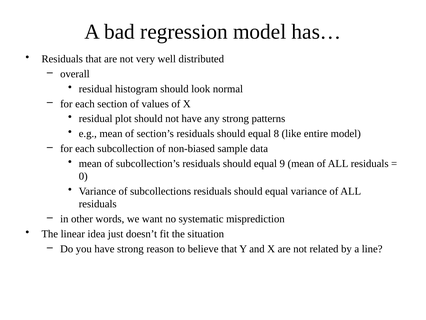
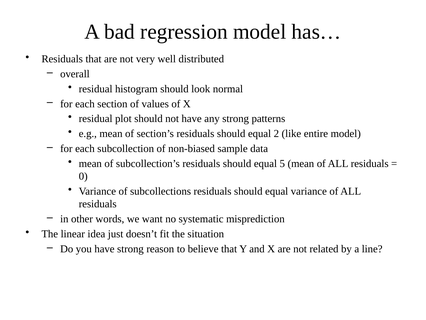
8: 8 -> 2 (276, 134)
9: 9 -> 5 (282, 163)
